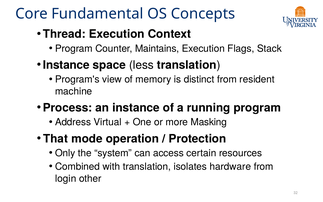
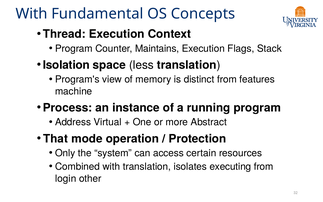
Core: Core -> With (32, 14)
Instance: Instance -> Isolation (66, 65)
resident: resident -> features (257, 79)
Masking: Masking -> Abstract (209, 122)
hardware: hardware -> executing (230, 167)
